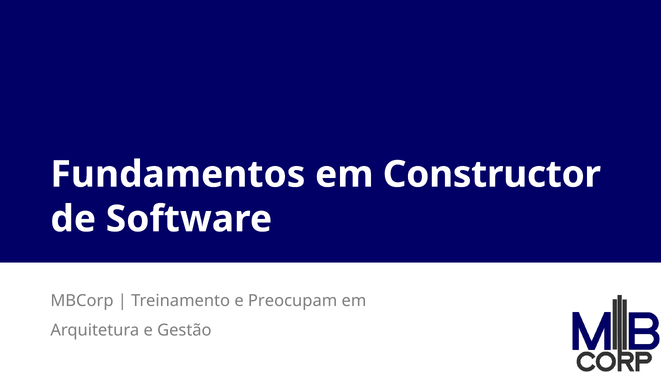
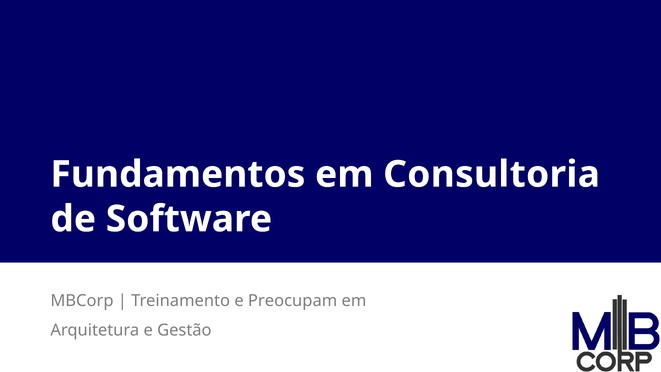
Constructor: Constructor -> Consultoria (492, 174)
